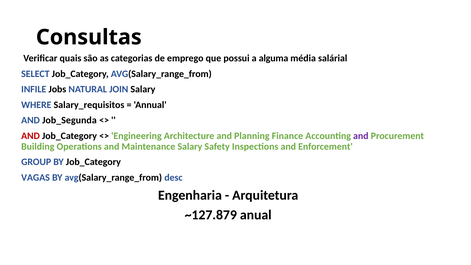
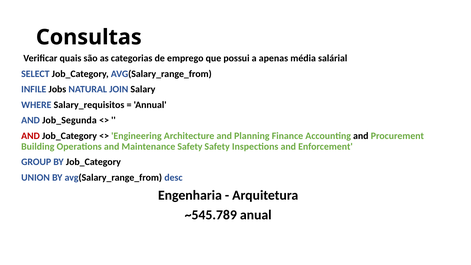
alguma: alguma -> apenas (273, 58)
and colour: purple -> black (361, 136)
Maintenance Salary: Salary -> Safety (190, 146)
VAGAS: VAGAS -> UNION (36, 178)
~127.879: ~127.879 -> ~545.789 (211, 215)
